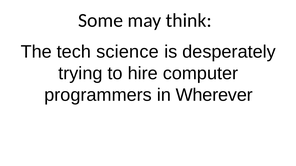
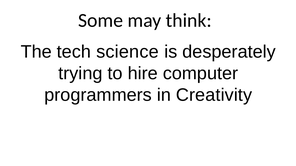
Wherever: Wherever -> Creativity (214, 95)
